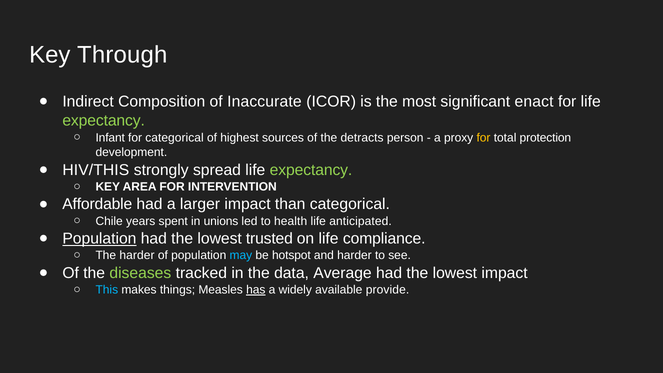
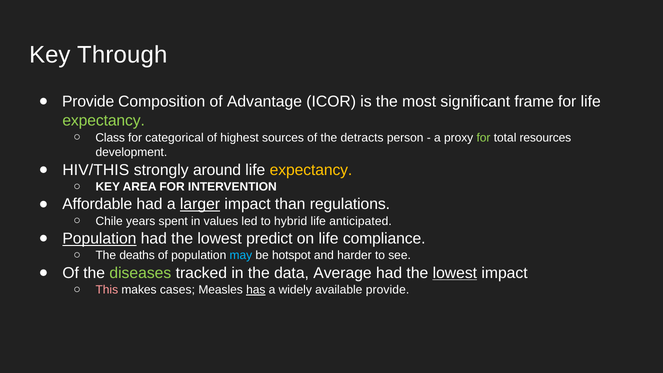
Indirect: Indirect -> Provide (88, 101)
Inaccurate: Inaccurate -> Advantage (264, 101)
enact: enact -> frame (534, 101)
Infant: Infant -> Class (110, 138)
for colour: yellow -> light green (484, 138)
protection: protection -> resources (545, 138)
spread: spread -> around (217, 170)
expectancy colour: light green -> yellow (311, 170)
larger underline: none -> present (200, 204)
than categorical: categorical -> regulations (350, 204)
unions: unions -> values (221, 221)
health: health -> hybrid (291, 221)
trusted: trusted -> predict (269, 239)
The harder: harder -> deaths (137, 255)
lowest underline: none -> present (455, 273)
This colour: light blue -> pink (107, 290)
things: things -> cases (177, 290)
